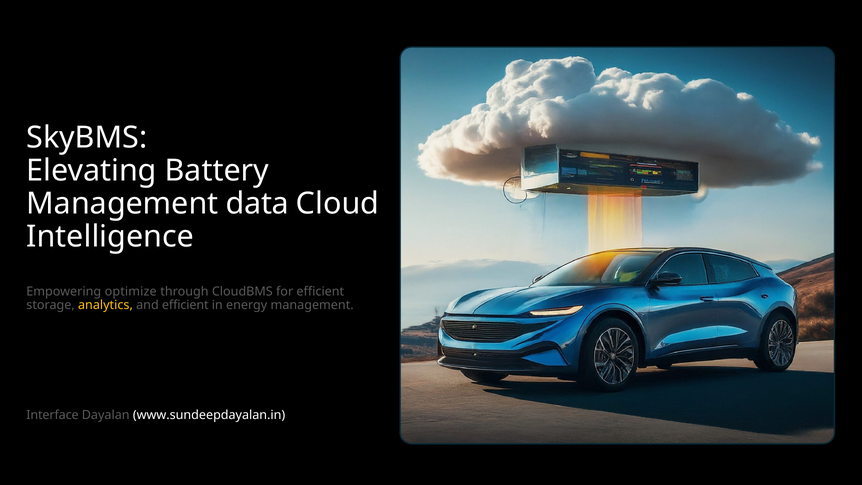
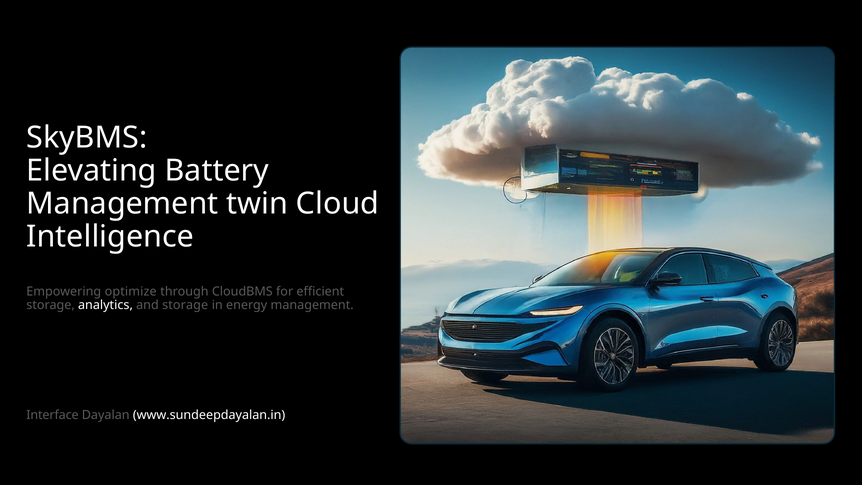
data: data -> twin (257, 204)
analytics colour: yellow -> white (105, 305)
and efficient: efficient -> storage (185, 305)
